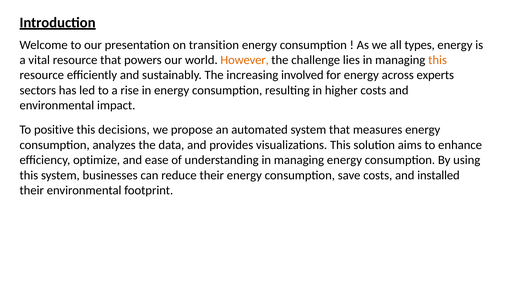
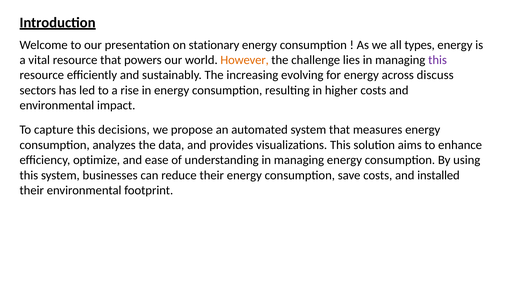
transition: transition -> stationary (214, 45)
this colour: orange -> purple (438, 60)
involved: involved -> evolving (302, 75)
experts: experts -> discuss (435, 75)
positive: positive -> capture (54, 130)
